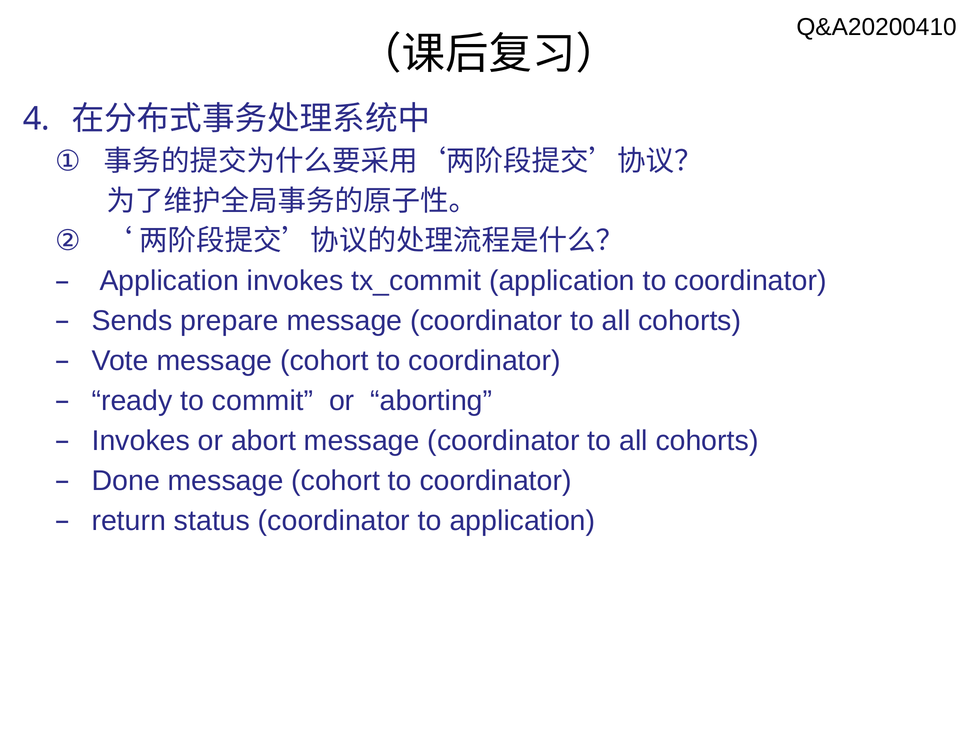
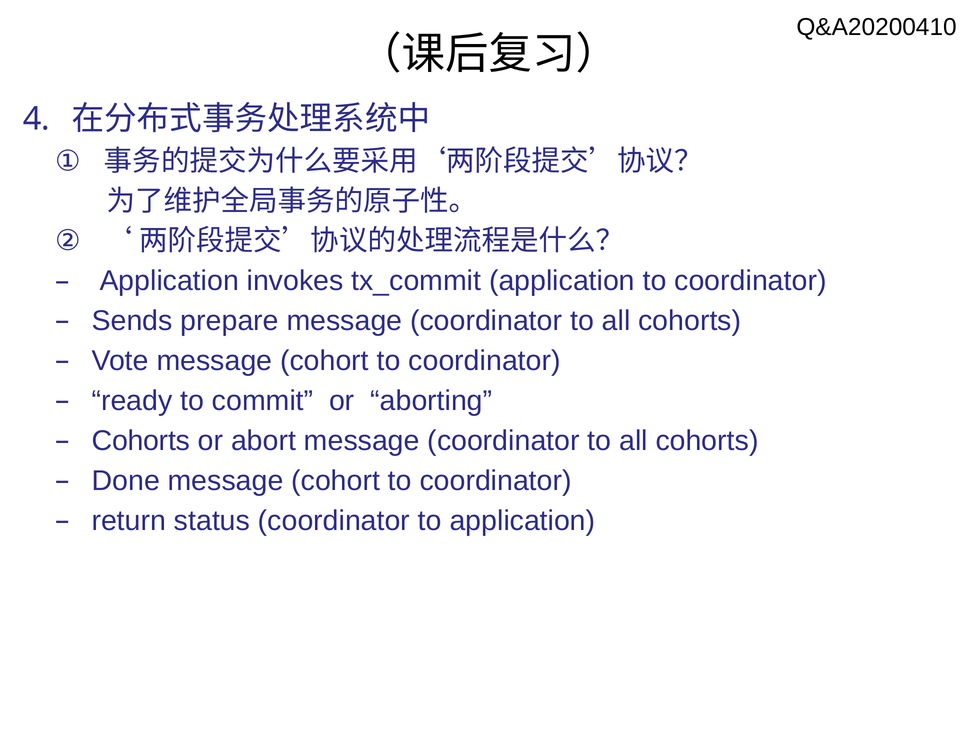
Invokes: Invokes -> Cohorts (141, 441)
